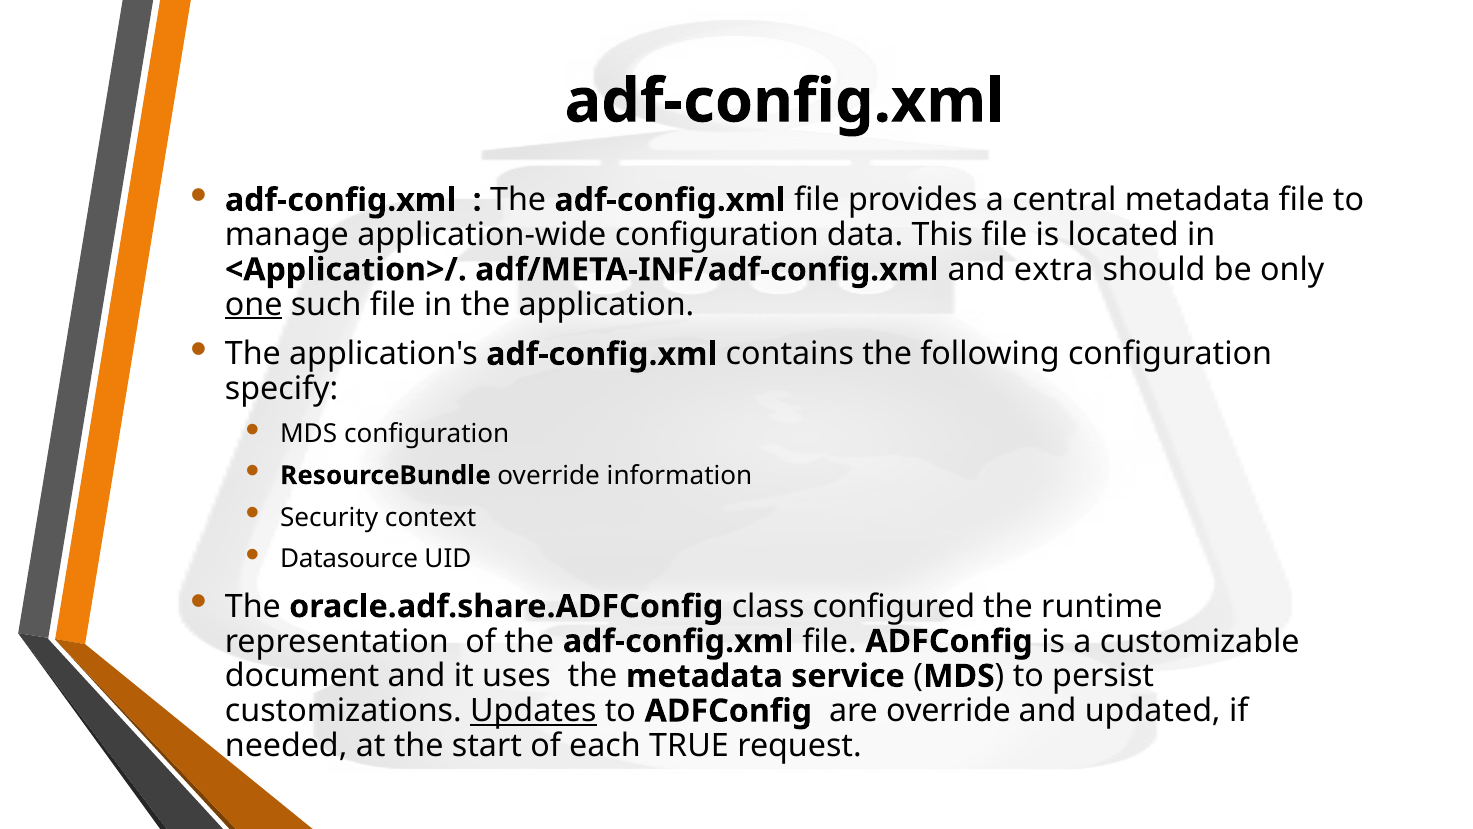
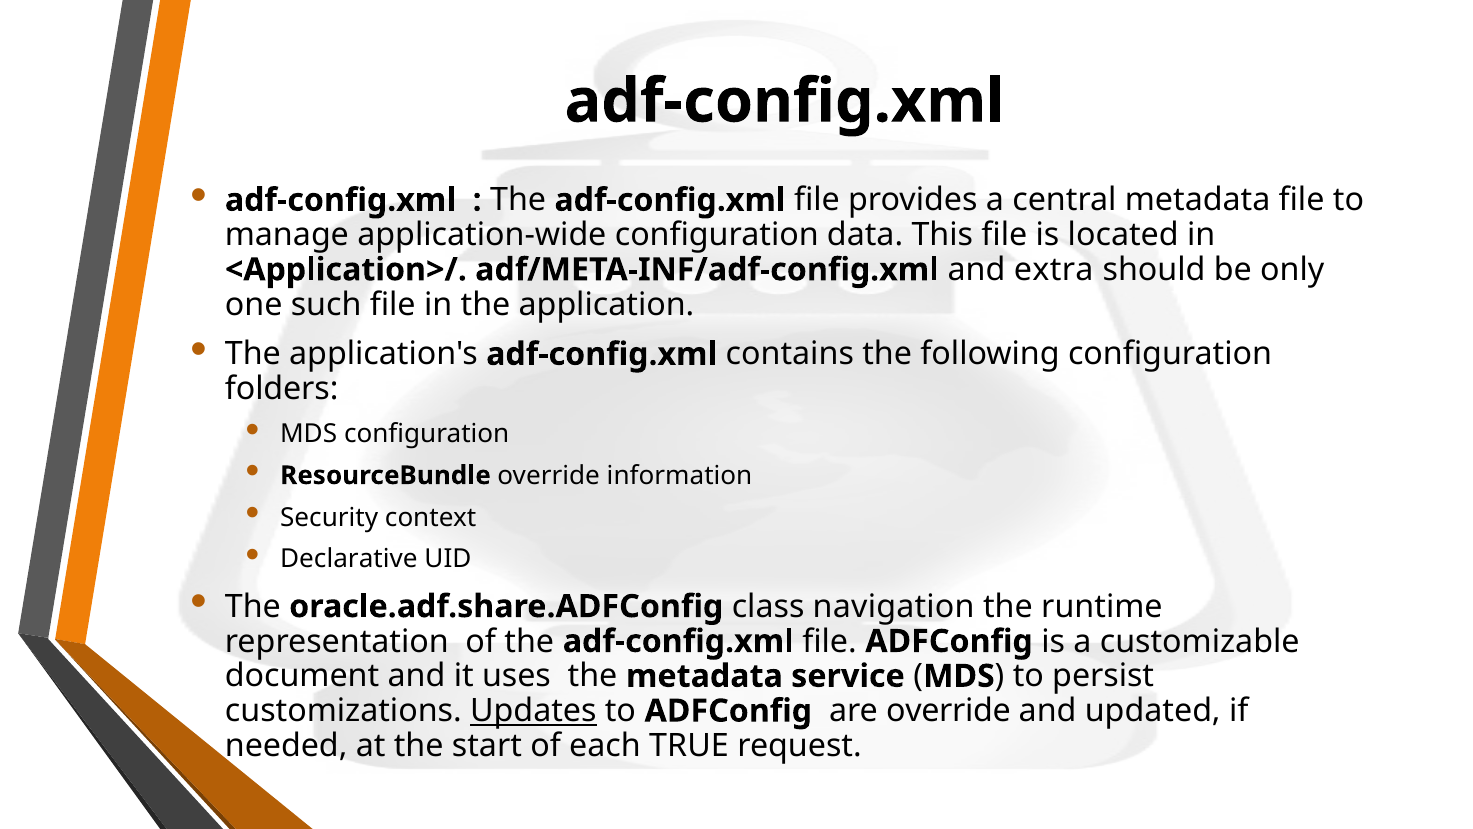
one underline: present -> none (254, 304)
specify: specify -> folders (282, 389)
Datasource: Datasource -> Declarative (349, 559)
configured: configured -> navigation (894, 606)
